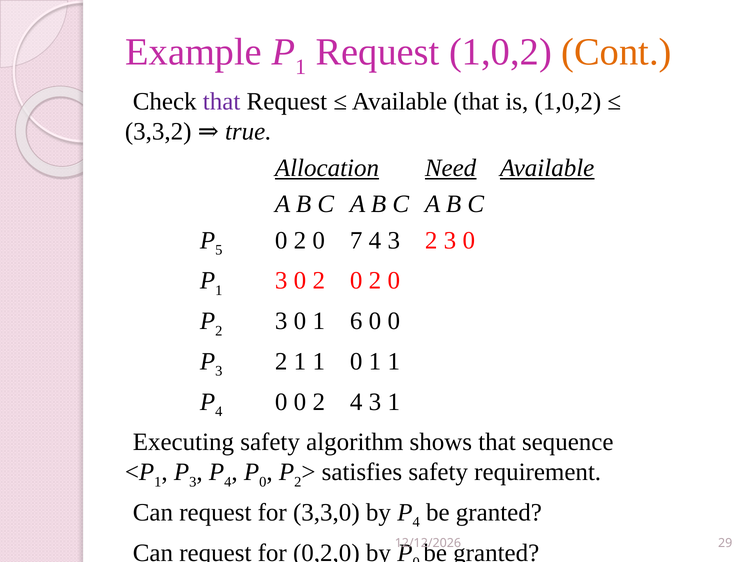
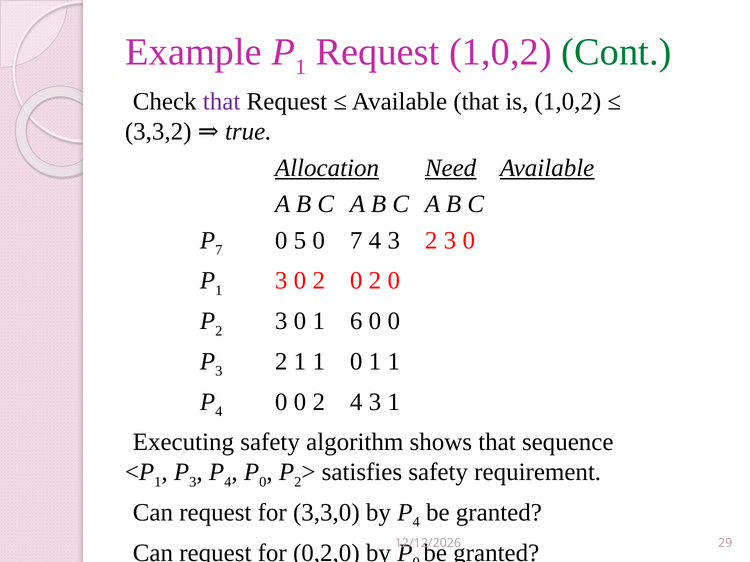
Cont colour: orange -> green (617, 52)
5: 5 -> 7 (219, 250)
2: 2 -> 5 (300, 241)
